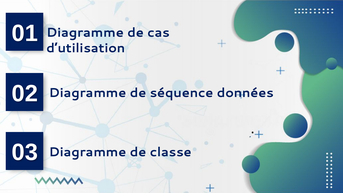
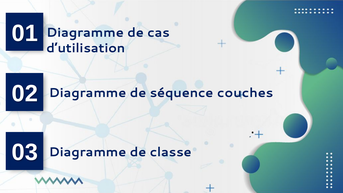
données: données -> couches (245, 93)
